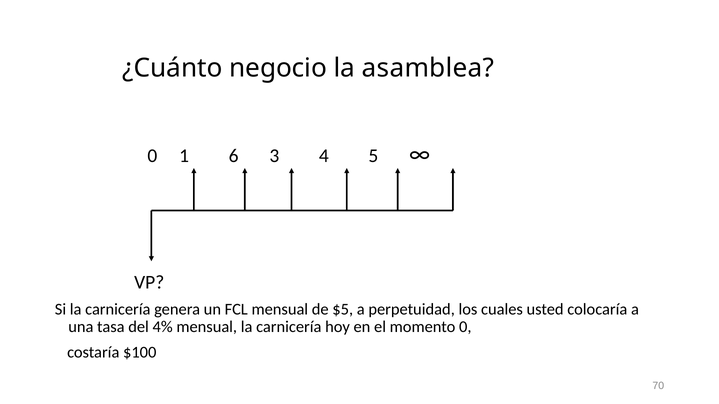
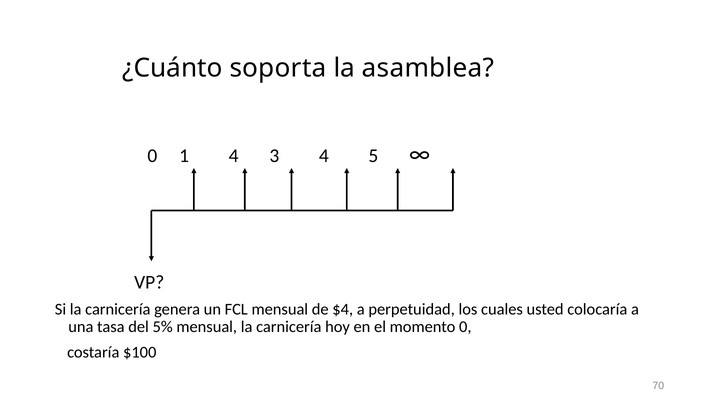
negocio: negocio -> soporta (278, 68)
1 6: 6 -> 4 (234, 156)
$5: $5 -> $4 (343, 310)
4%: 4% -> 5% (163, 327)
